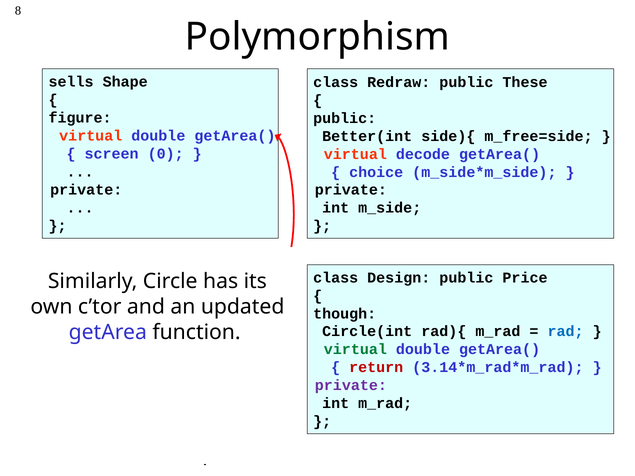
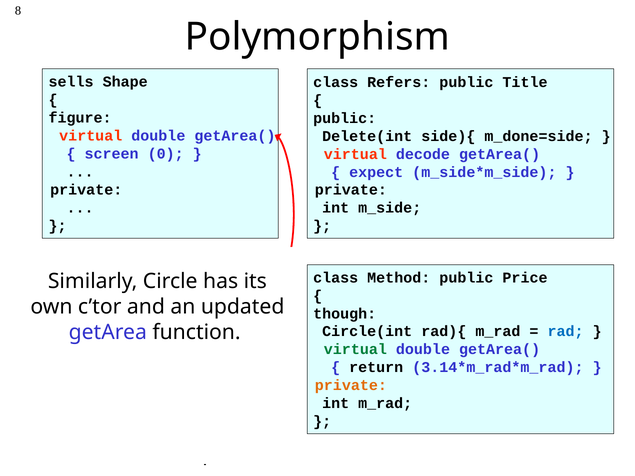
Redraw: Redraw -> Refers (399, 82)
These: These -> Title (525, 82)
Better(int: Better(int -> Delete(int (367, 136)
m_free=side: m_free=side -> m_done=side (539, 136)
choice: choice -> expect (376, 172)
Design: Design -> Method (399, 278)
return colour: red -> black (376, 368)
private colour: purple -> orange (351, 386)
